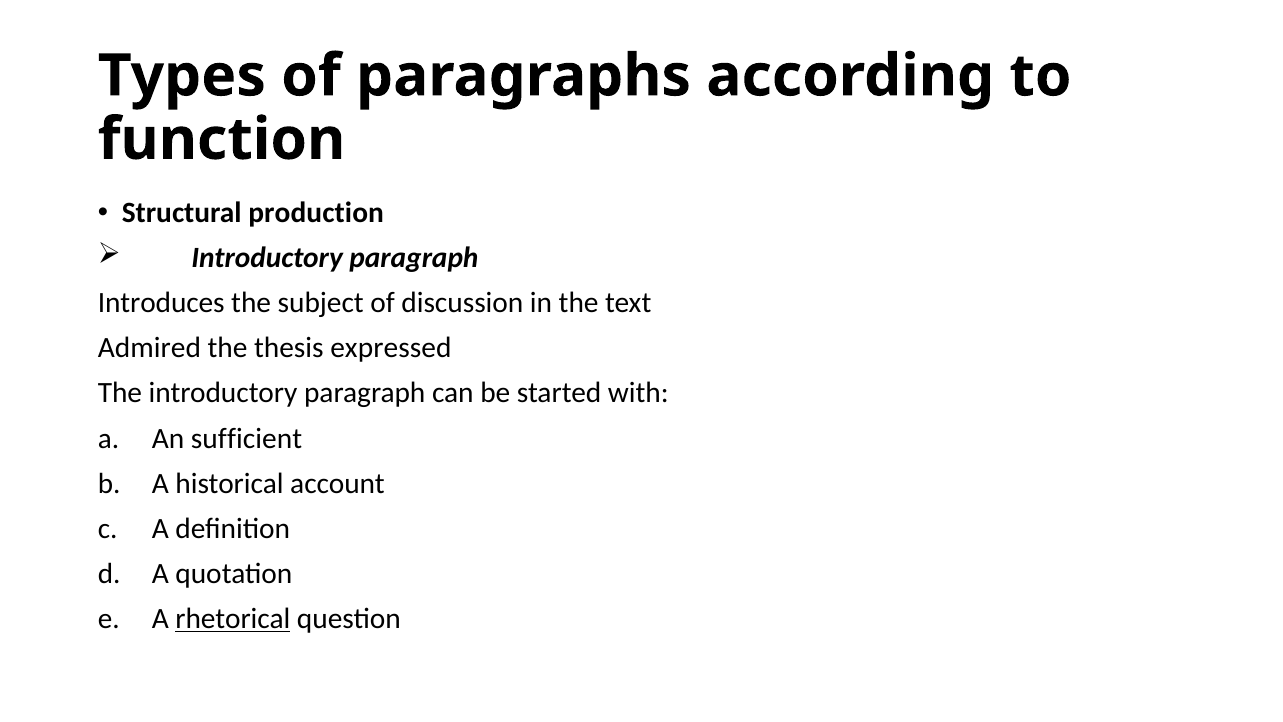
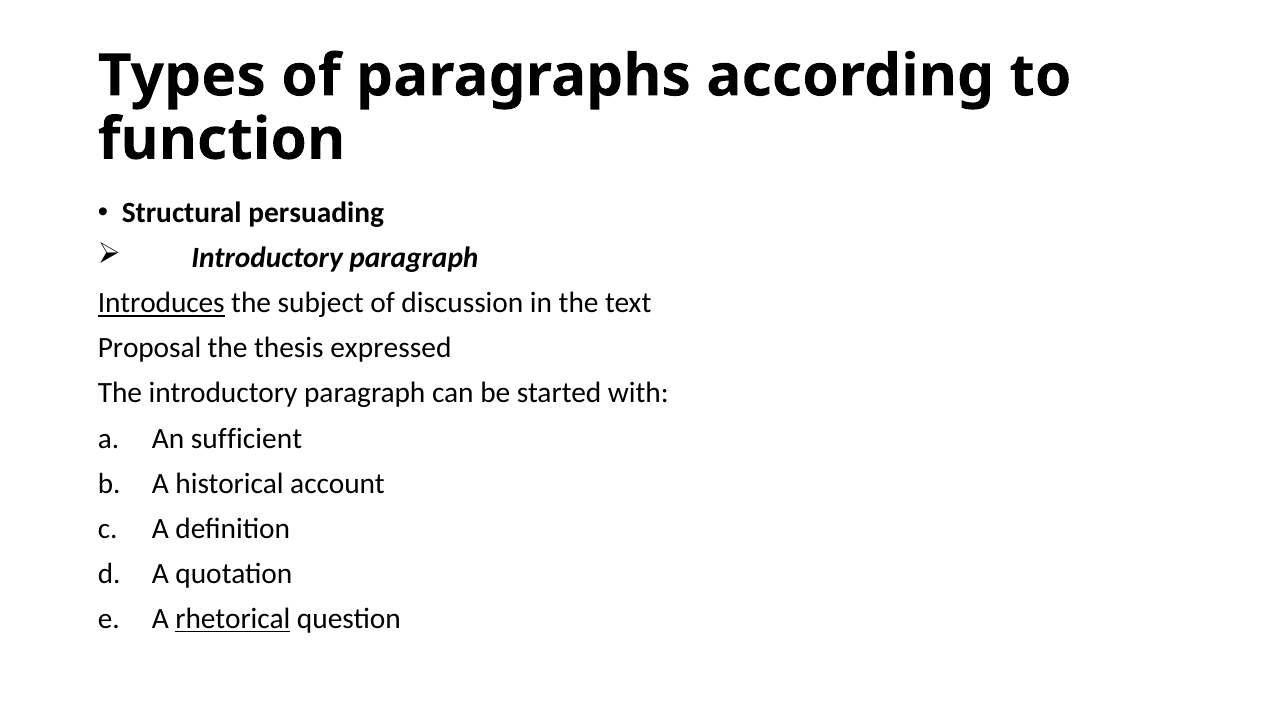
production: production -> persuading (316, 213)
Introduces underline: none -> present (161, 303)
Admired: Admired -> Proposal (150, 348)
